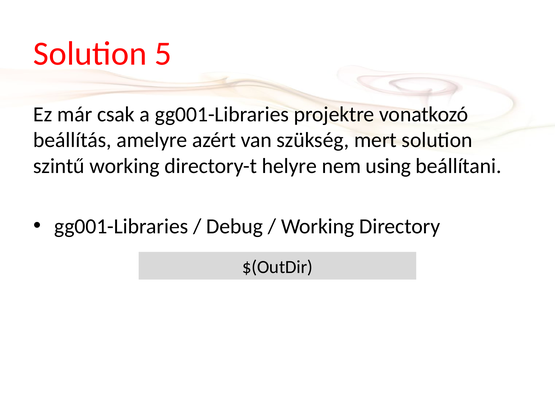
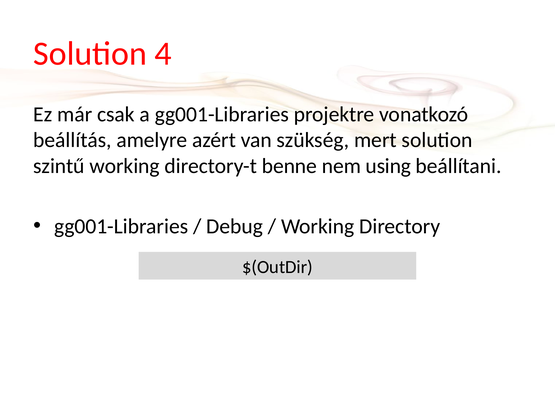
5: 5 -> 4 (163, 54)
helyre: helyre -> benne (289, 166)
